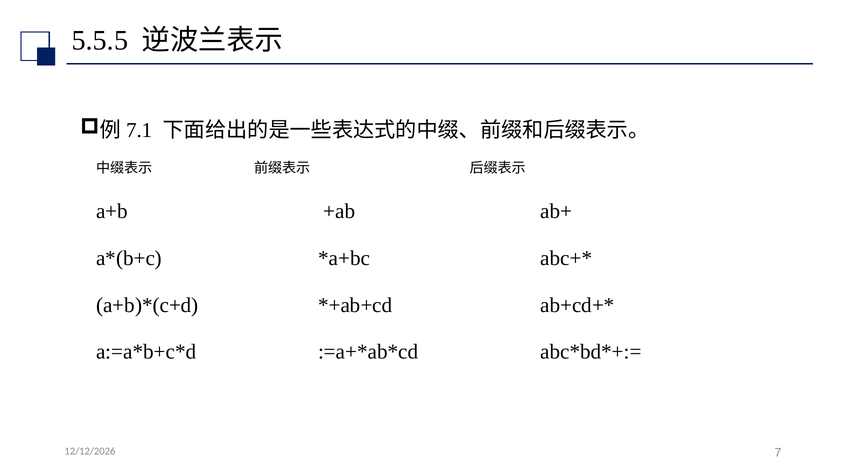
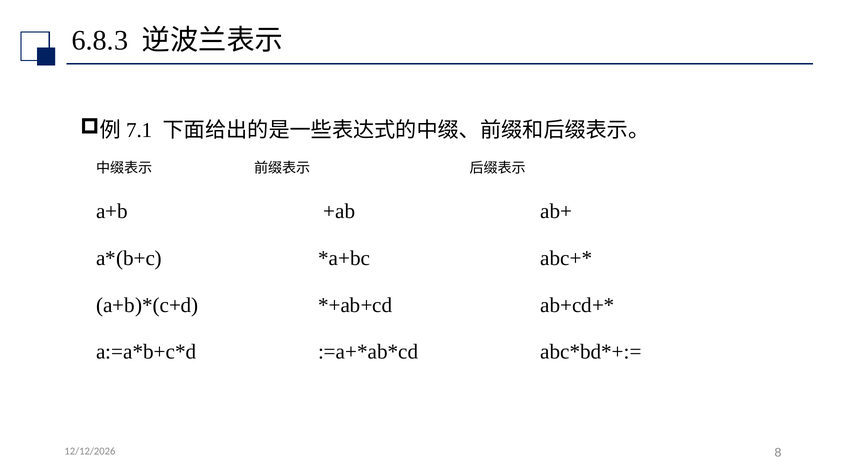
5.5.5: 5.5.5 -> 6.8.3 (100, 41)
7: 7 -> 8 (778, 453)
